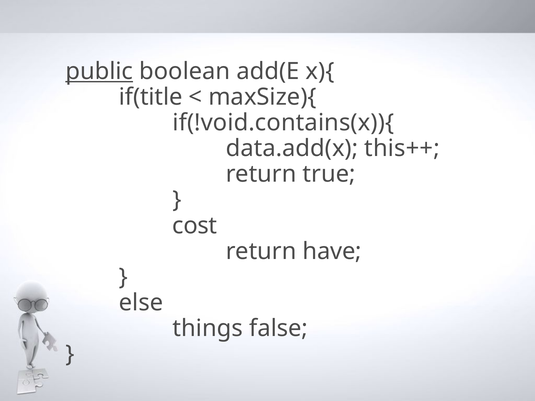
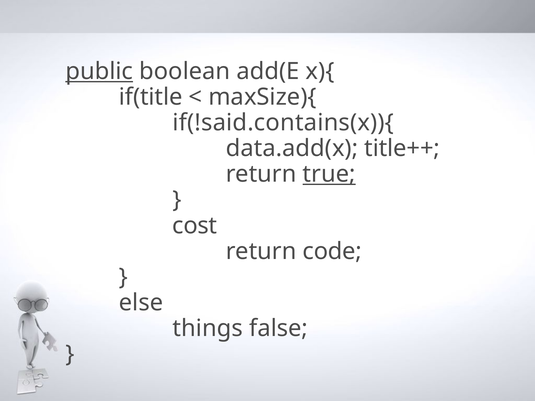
if(!void.contains(x)){: if(!void.contains(x)){ -> if(!said.contains(x)){ (283, 123)
this++: this++ -> title++ (402, 149)
true underline: none -> present (329, 174)
have: have -> code (332, 251)
